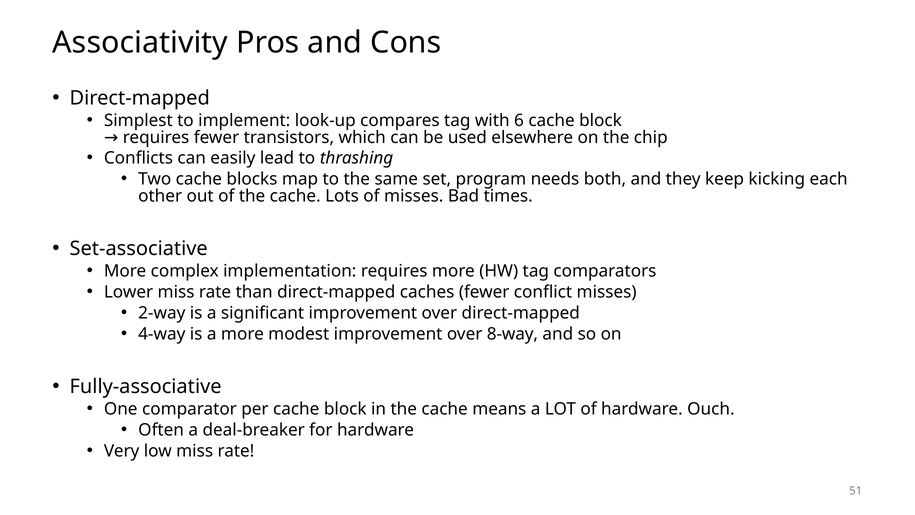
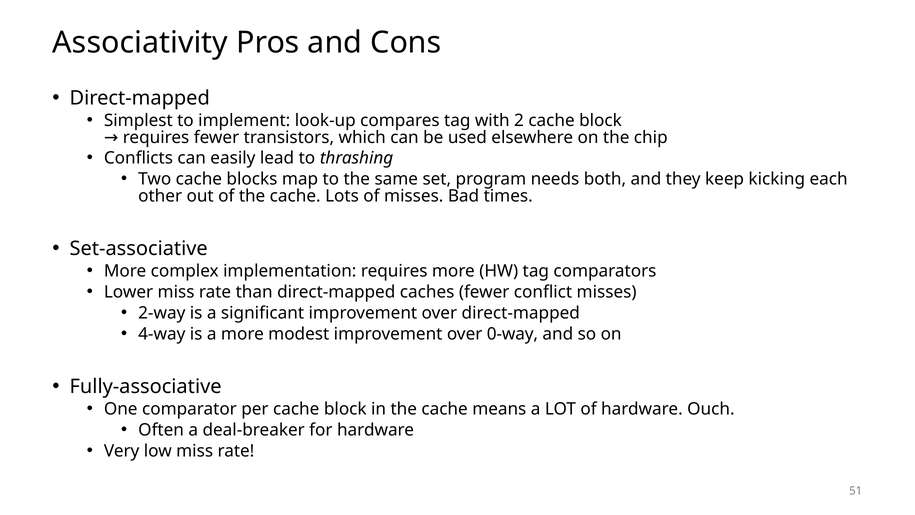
6: 6 -> 2 (519, 121)
8-way: 8-way -> 0-way (512, 334)
